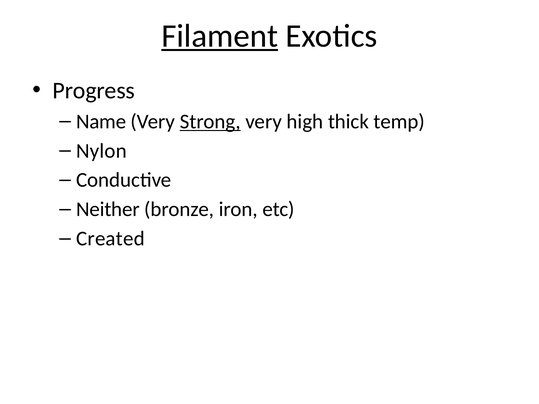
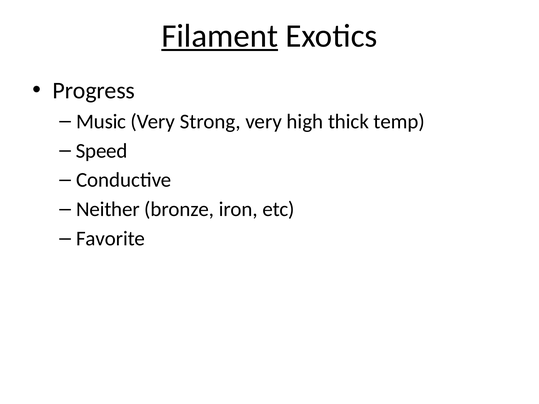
Name: Name -> Music (101, 122)
Strong underline: present -> none (210, 122)
Nylon: Nylon -> Speed (102, 151)
Created: Created -> Favorite (111, 239)
